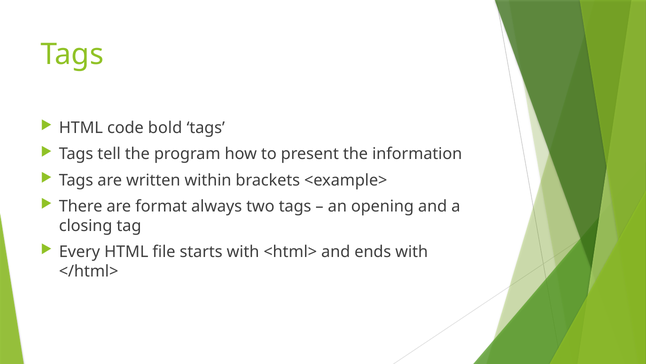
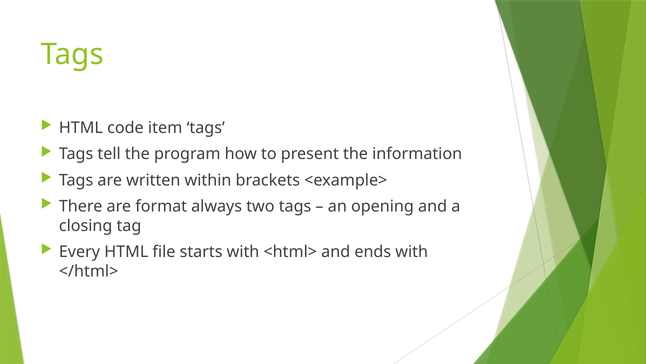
bold: bold -> item (165, 128)
